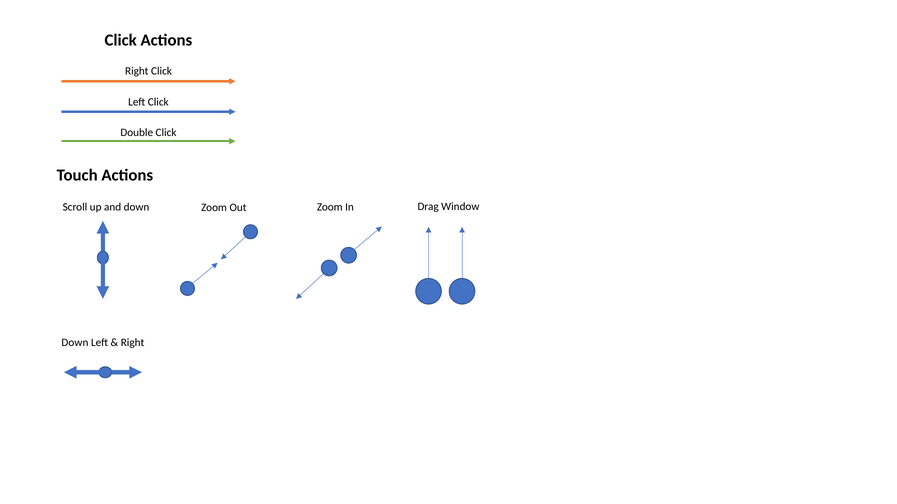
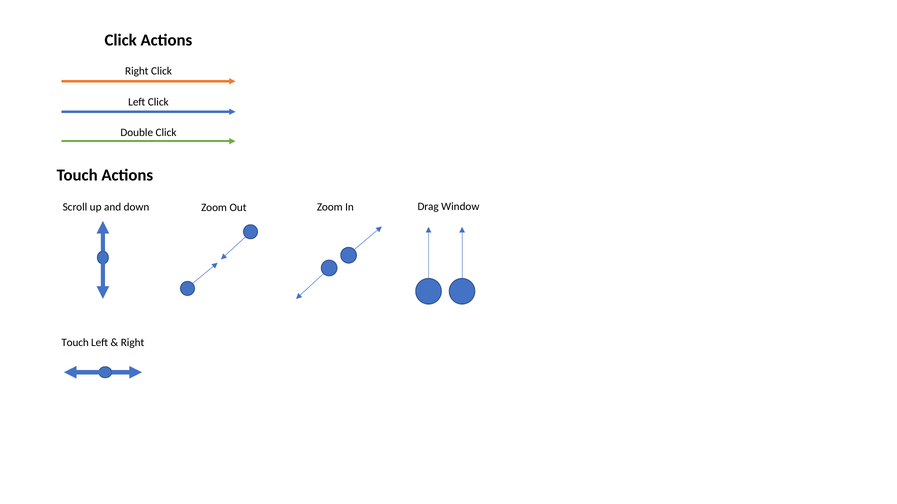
Down: Down -> Touch (75, 343)
